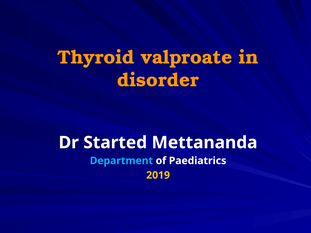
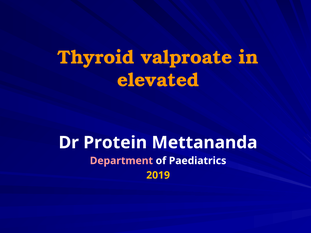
disorder: disorder -> elevated (158, 80)
Started: Started -> Protein (115, 143)
Department colour: light blue -> pink (121, 161)
